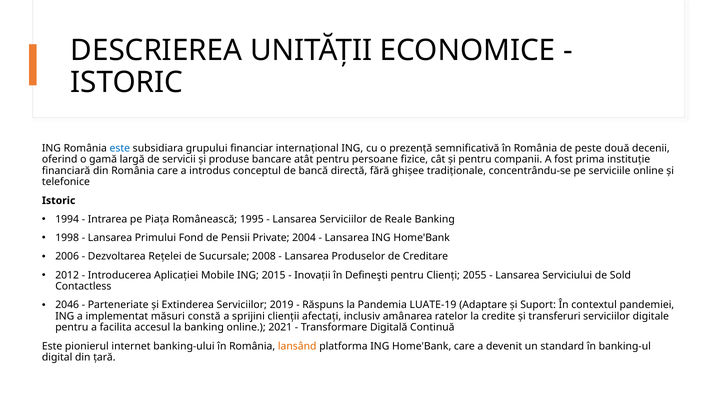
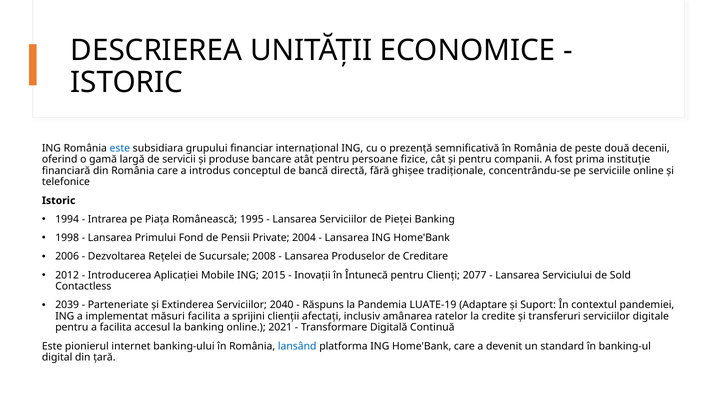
Reale: Reale -> Pieței (398, 220)
Defineşti: Defineşti -> Întunecă (366, 276)
2055: 2055 -> 2077 (475, 276)
2046: 2046 -> 2039 (67, 305)
2019: 2019 -> 2040 (282, 305)
măsuri constă: constă -> facilita (204, 317)
lansând colour: orange -> blue (297, 347)
